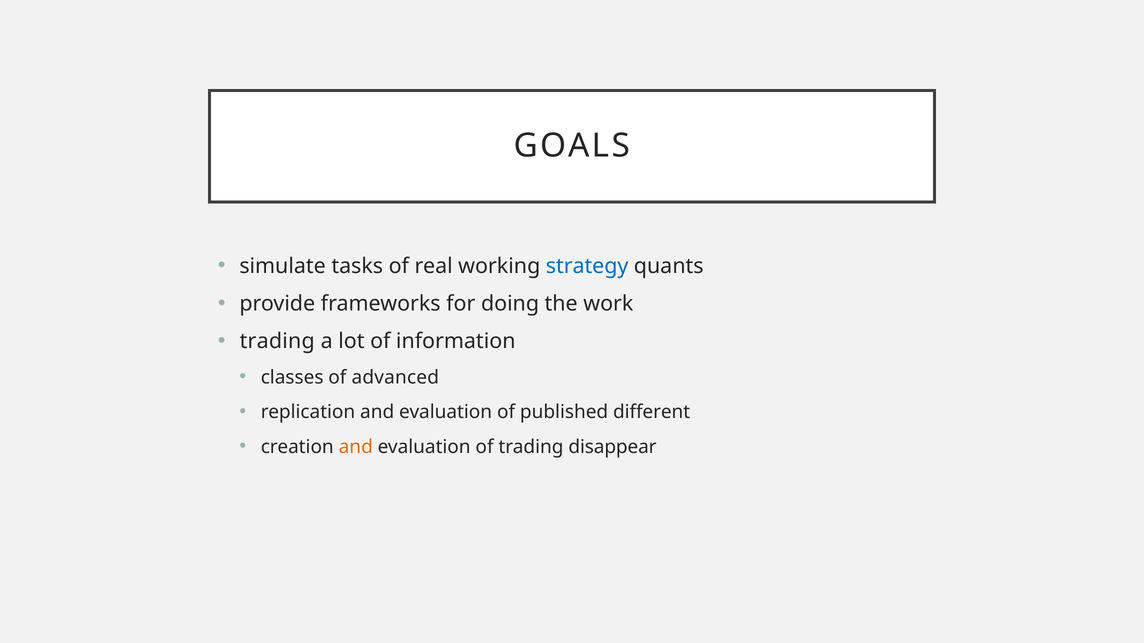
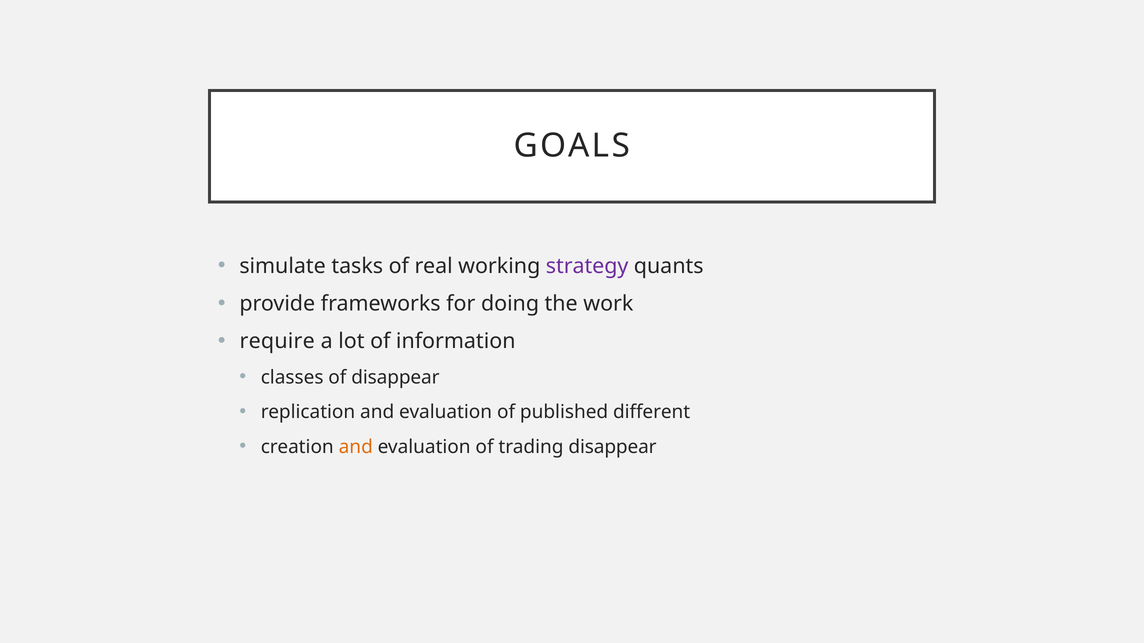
strategy colour: blue -> purple (587, 266)
trading: trading -> require (277, 342)
of advanced: advanced -> disappear (395, 378)
